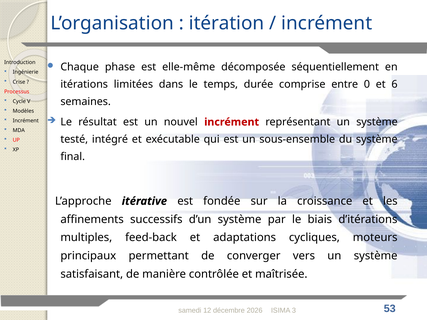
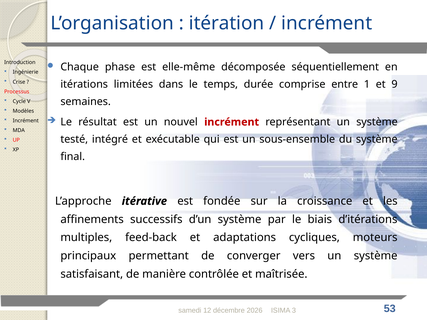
0: 0 -> 1 (367, 84)
6: 6 -> 9 (395, 84)
